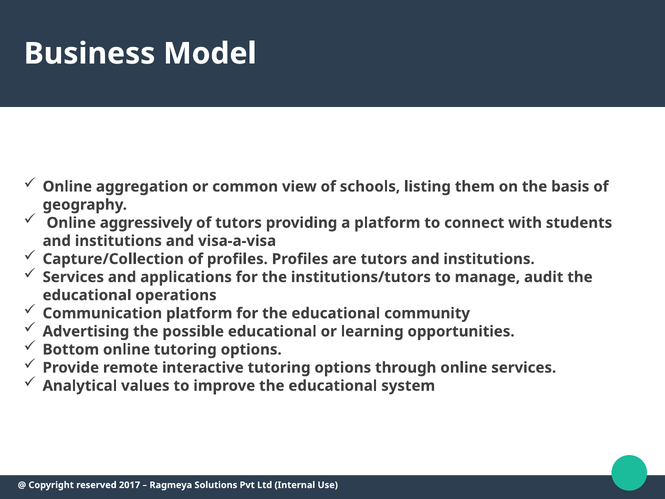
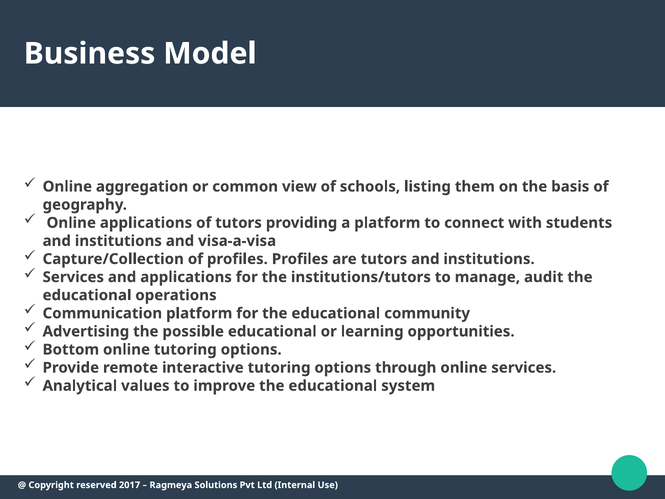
Online aggressively: aggressively -> applications (146, 223)
